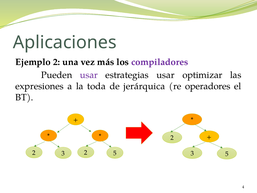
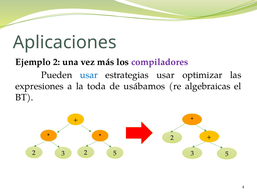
usar colour: purple -> blue (89, 75)
jerárquica: jerárquica -> usábamos (144, 86)
operadores: operadores -> algebraicas (208, 86)
